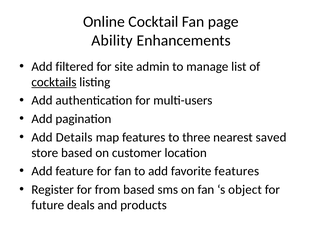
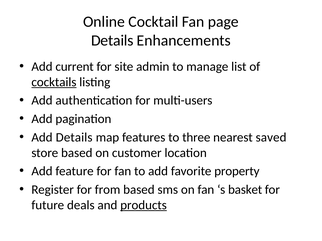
Ability: Ability -> Details (112, 41)
filtered: filtered -> current (75, 67)
favorite features: features -> property (237, 172)
object: object -> basket (245, 190)
products underline: none -> present (144, 206)
